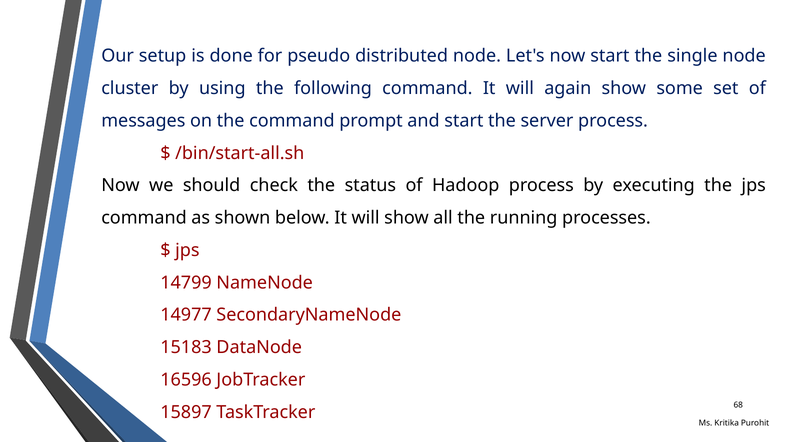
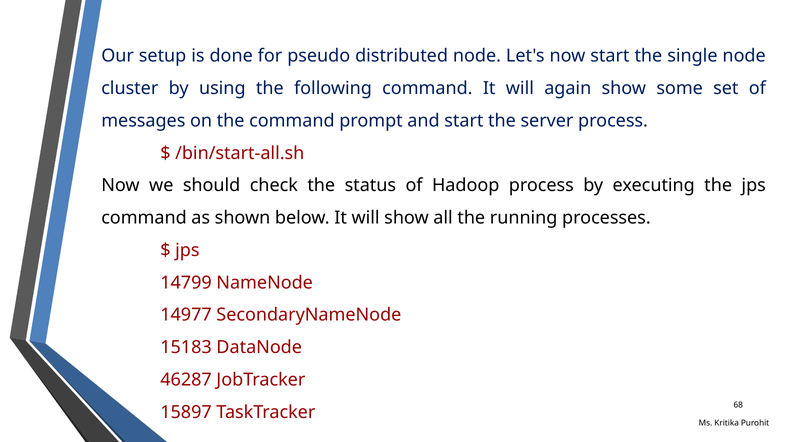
16596: 16596 -> 46287 (186, 380)
